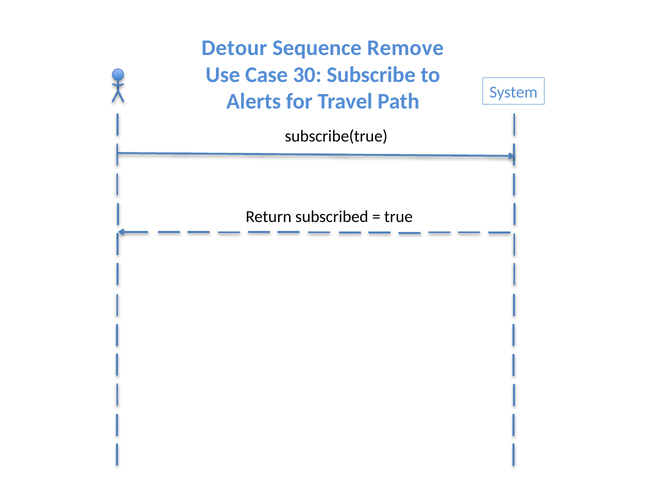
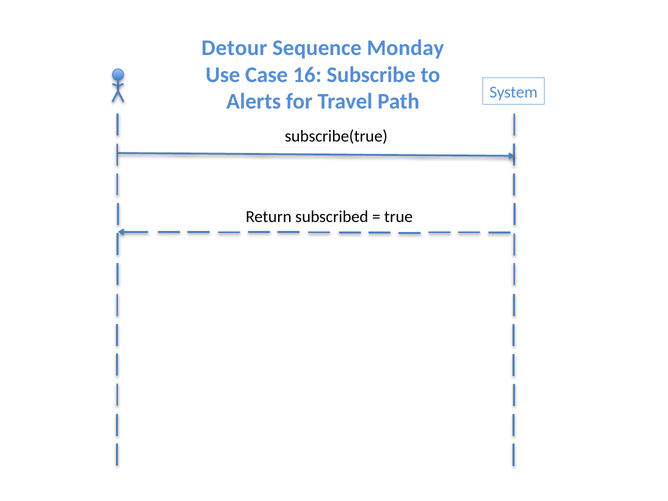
Remove: Remove -> Monday (405, 48)
30: 30 -> 16 (307, 75)
